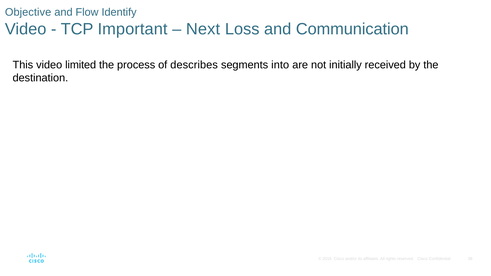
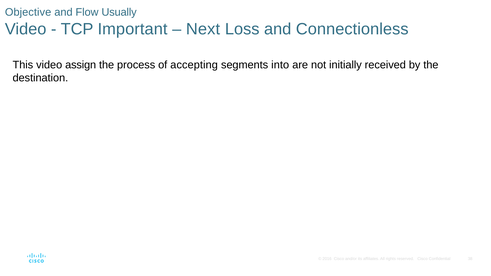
Identify: Identify -> Usually (119, 12)
Communication: Communication -> Connectionless (352, 29)
limited: limited -> assign (81, 65)
describes: describes -> accepting (194, 65)
